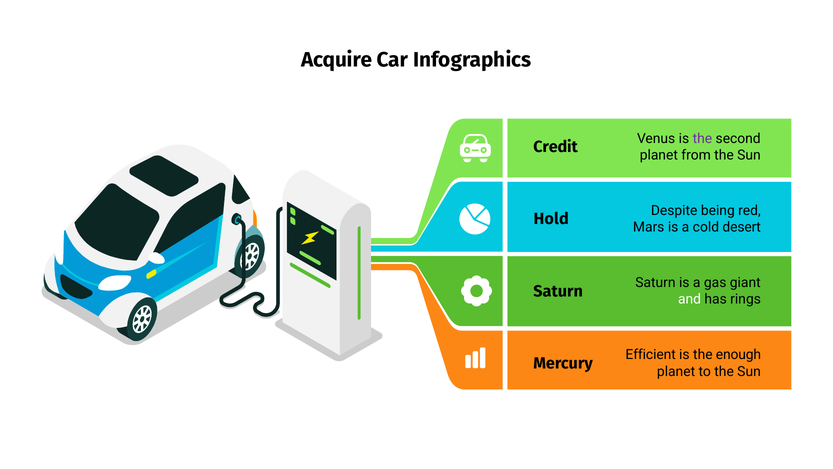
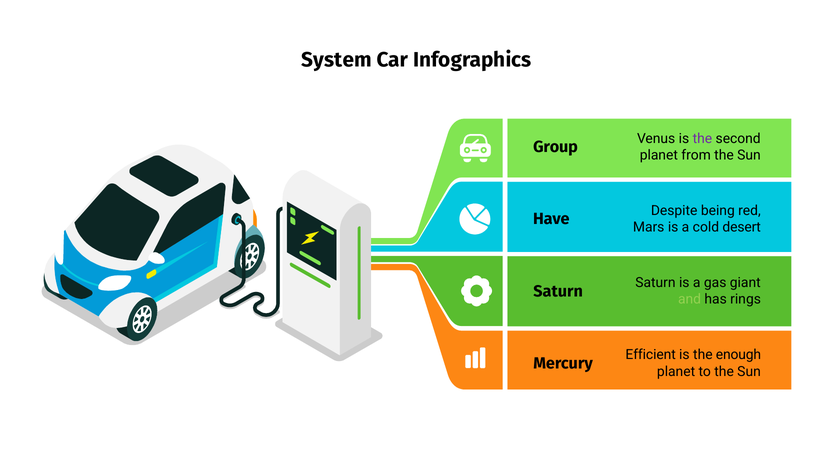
Acquire: Acquire -> System (337, 60)
Credit: Credit -> Group (556, 147)
Hold: Hold -> Have (551, 219)
and colour: white -> light green (690, 299)
